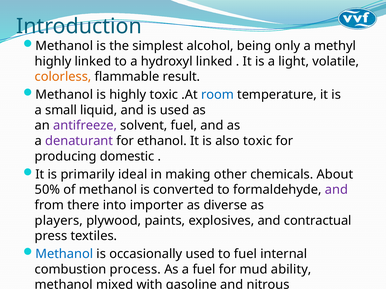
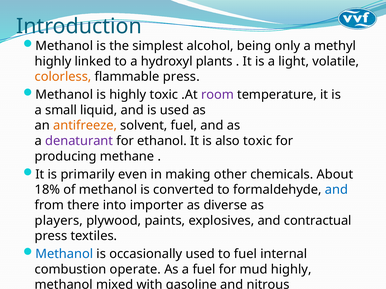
hydroxyl linked: linked -> plants (214, 61)
flammable result: result -> press (181, 77)
room colour: blue -> purple (217, 95)
antifreeze colour: purple -> orange (85, 126)
domestic: domestic -> methane (127, 157)
ideal: ideal -> even (133, 175)
50%: 50% -> 18% (47, 190)
and colour: purple -> blue (336, 190)
process: process -> operate (135, 270)
mud ability: ability -> highly (291, 270)
